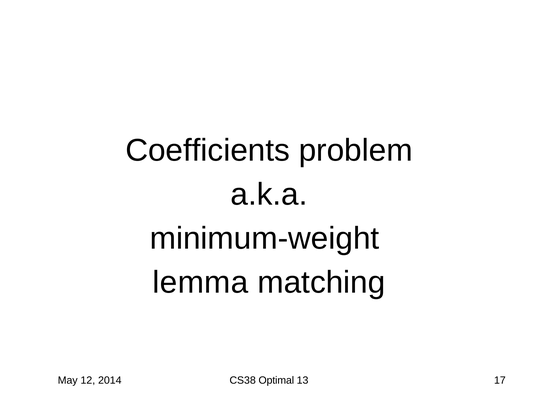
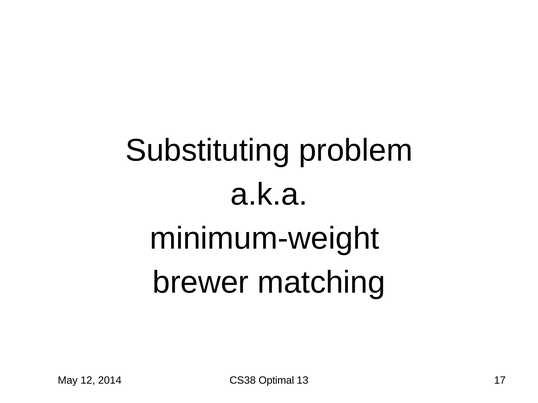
Coefficients: Coefficients -> Substituting (208, 151)
lemma: lemma -> brewer (201, 283)
